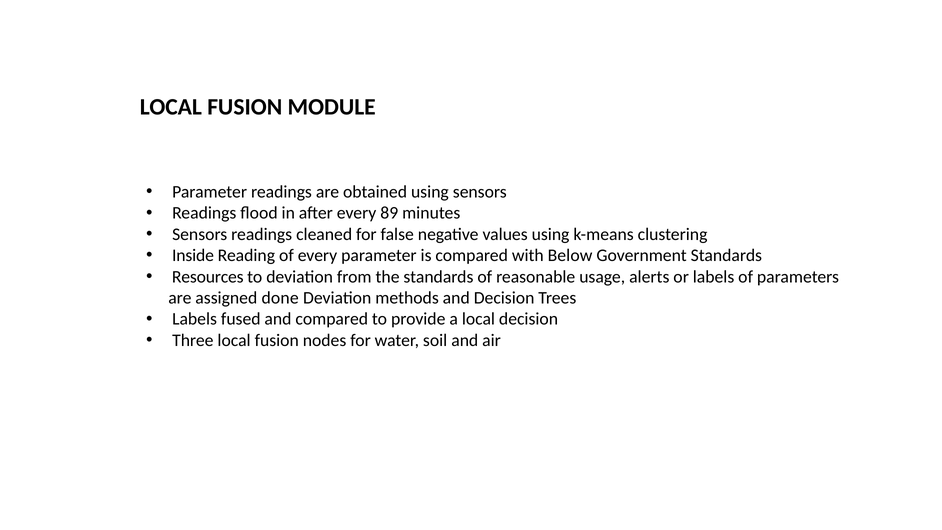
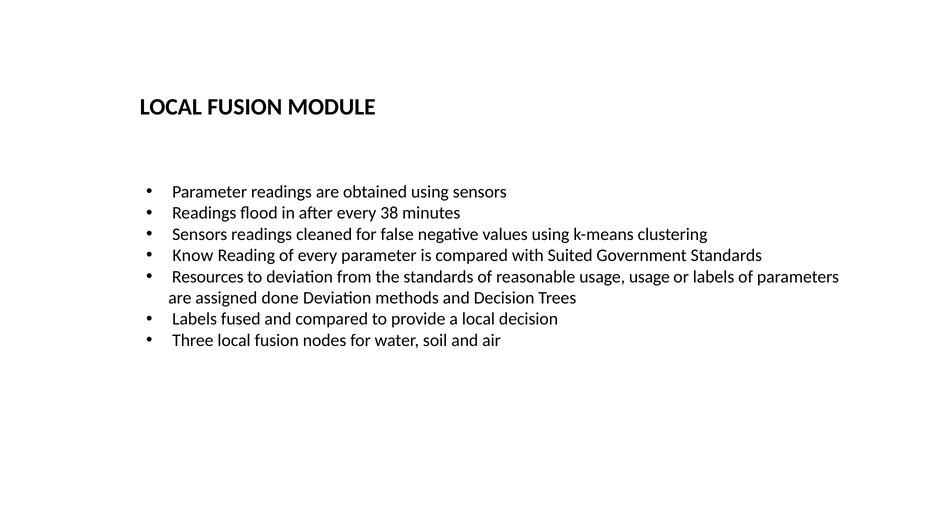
89: 89 -> 38 (389, 213)
Inside: Inside -> Know (193, 255)
Below: Below -> Suited (570, 255)
usage alerts: alerts -> usage (649, 277)
